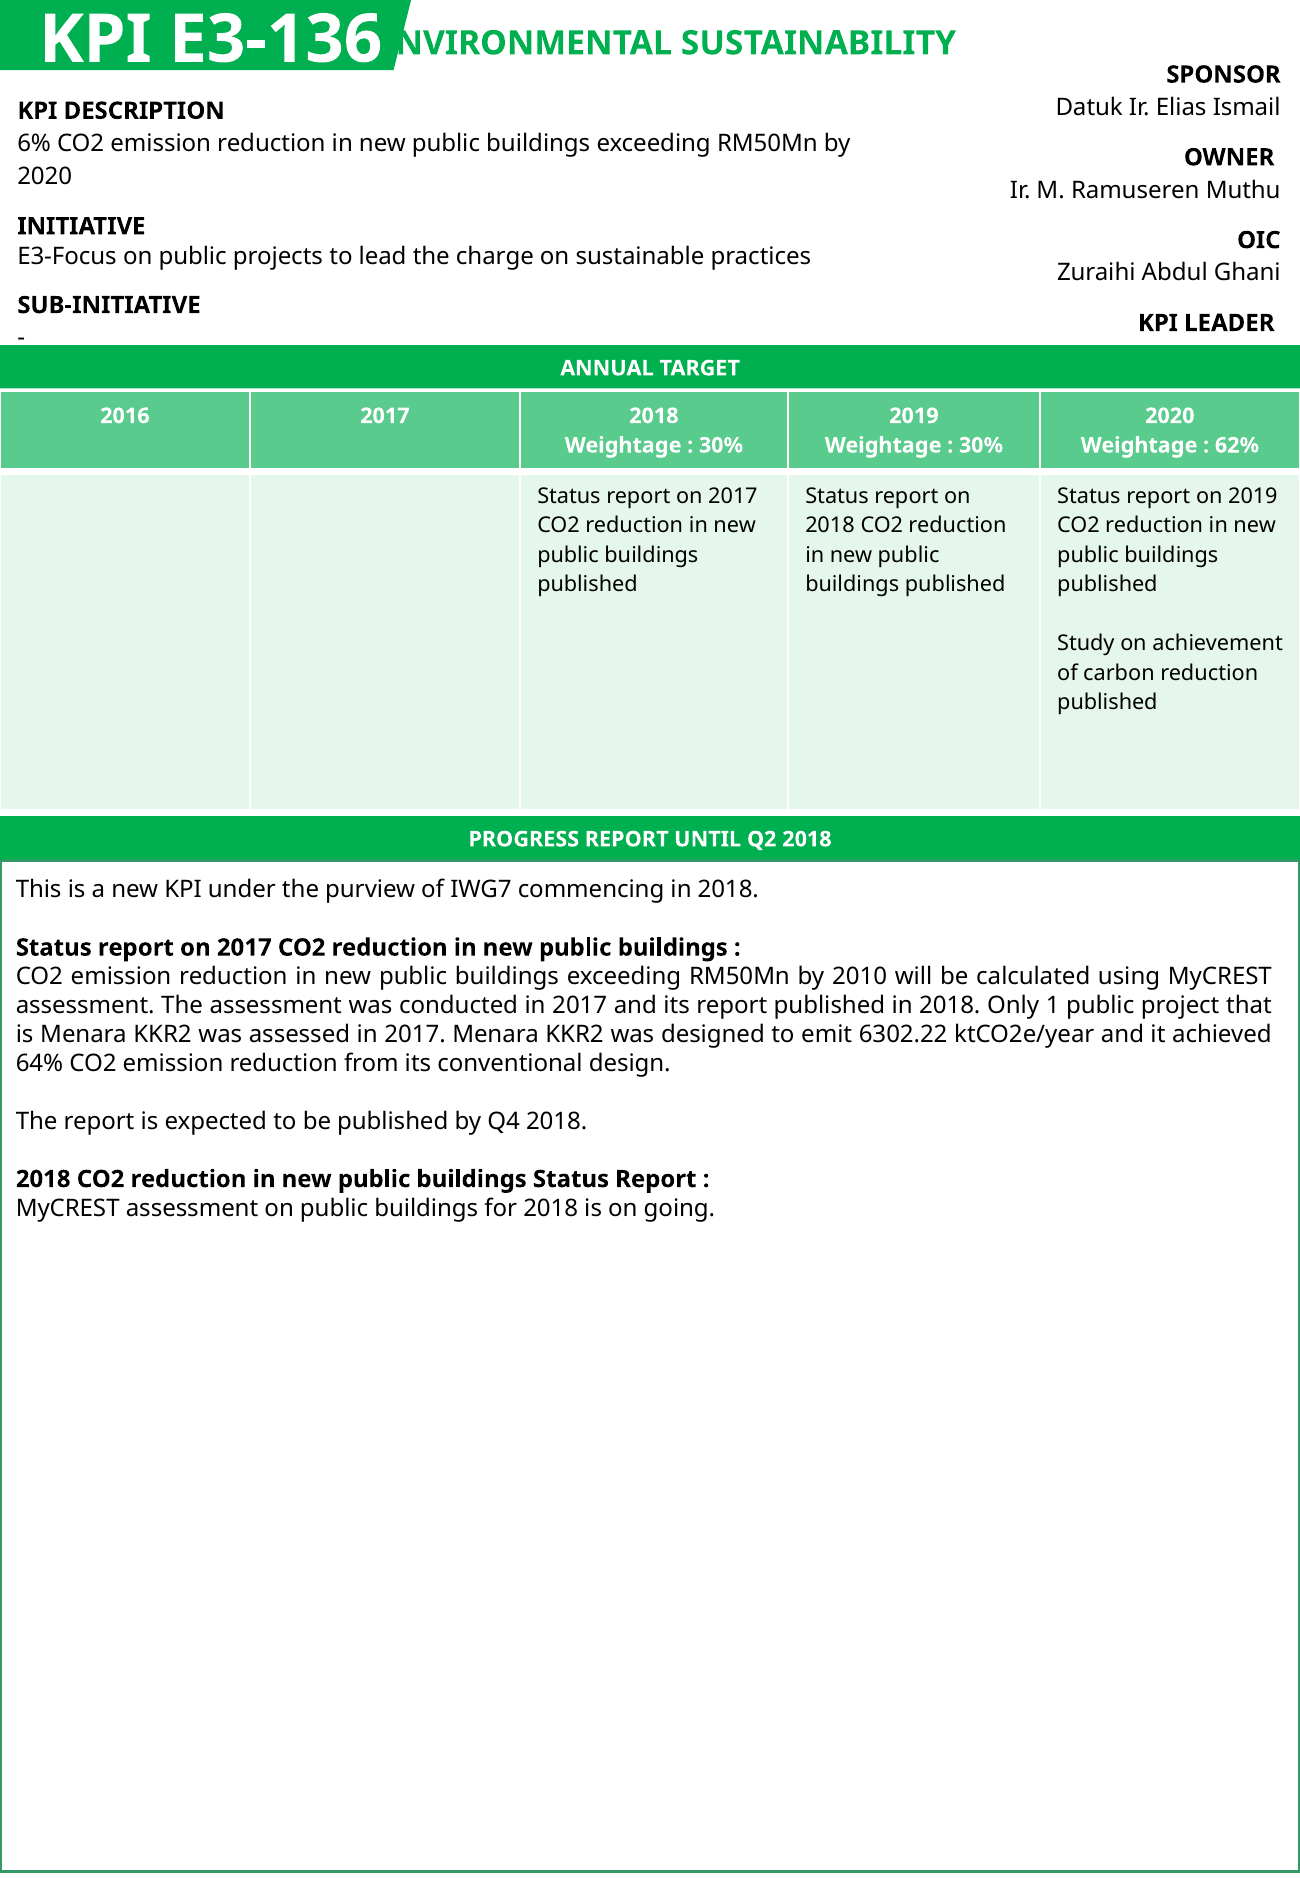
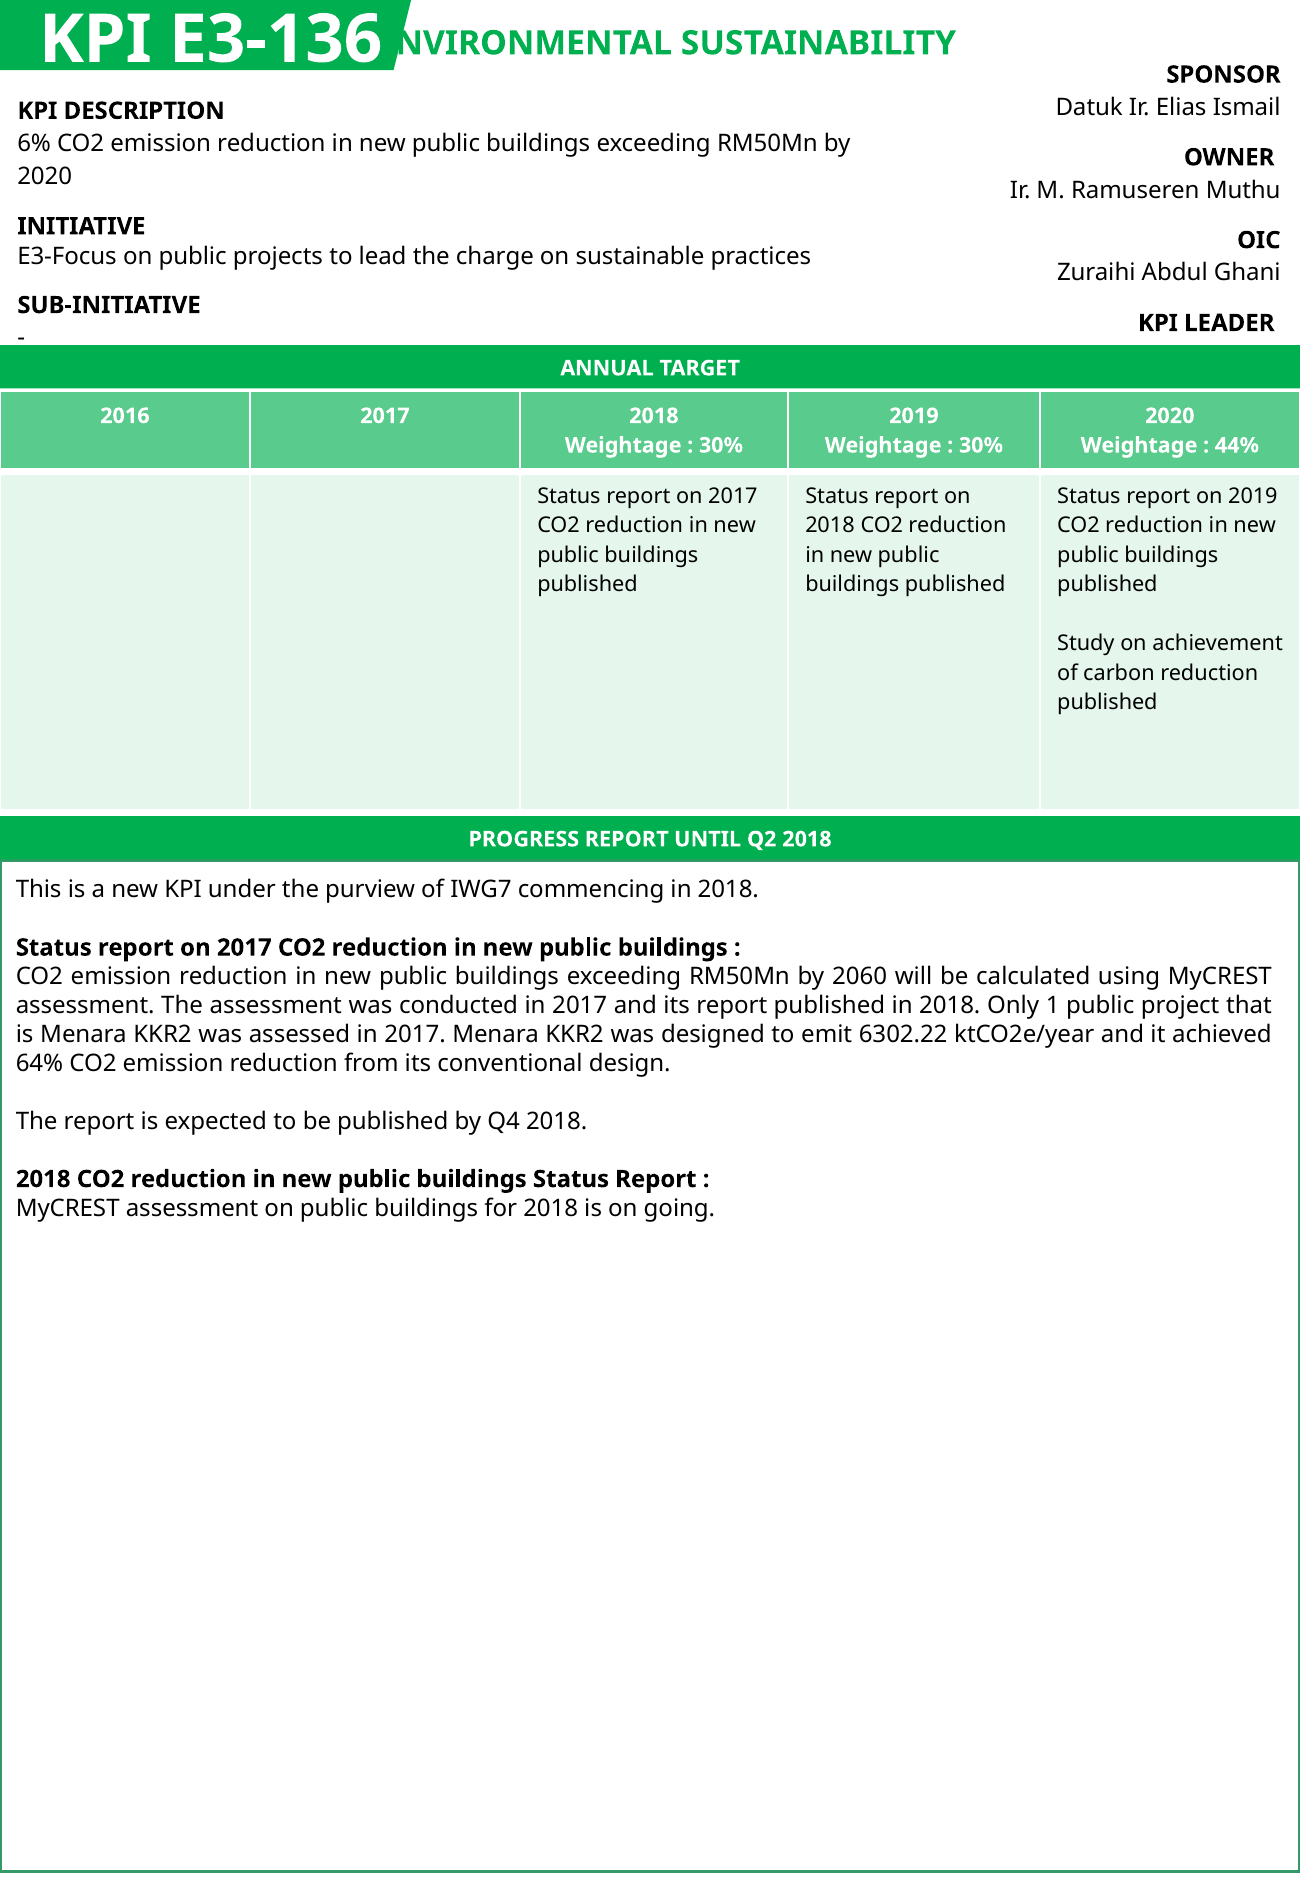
62%: 62% -> 44% (1237, 445)
2010: 2010 -> 2060 (860, 977)
